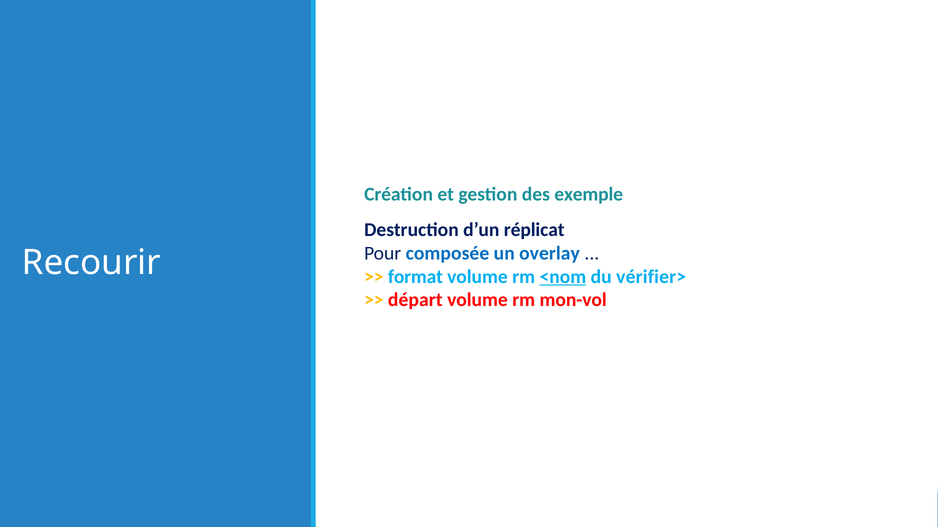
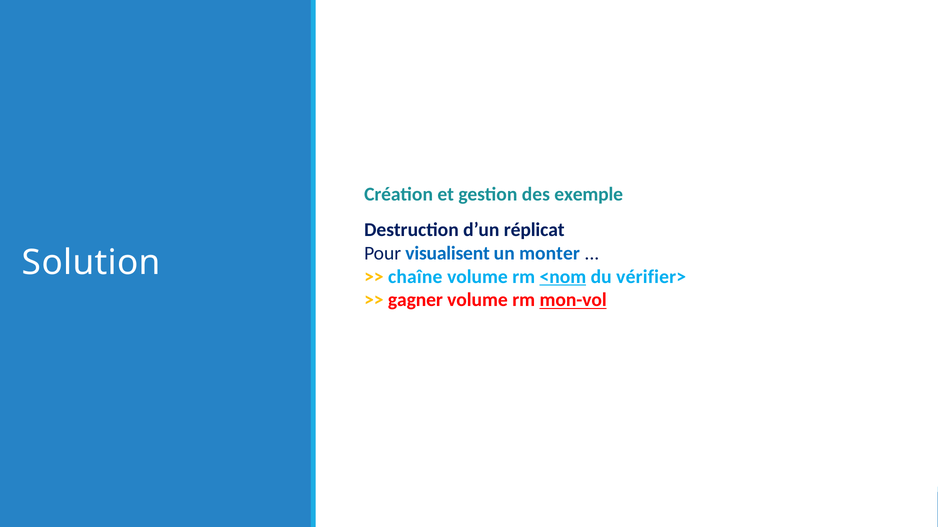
composée: composée -> visualisent (448, 253)
overlay: overlay -> monter (550, 253)
Recourir: Recourir -> Solution (91, 263)
format: format -> chaîne (415, 277)
départ: départ -> gagner (415, 300)
mon-vol underline: none -> present (573, 300)
